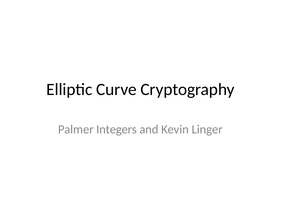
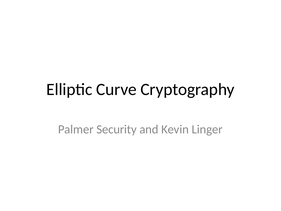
Integers: Integers -> Security (117, 129)
